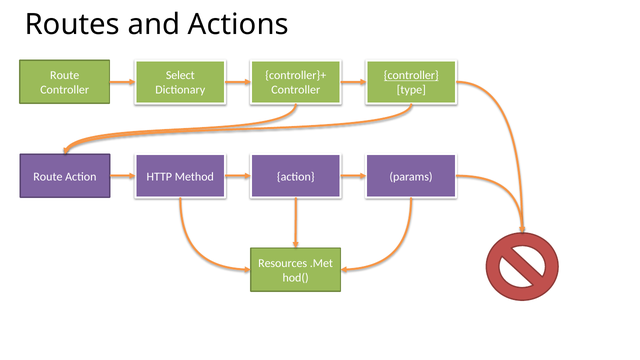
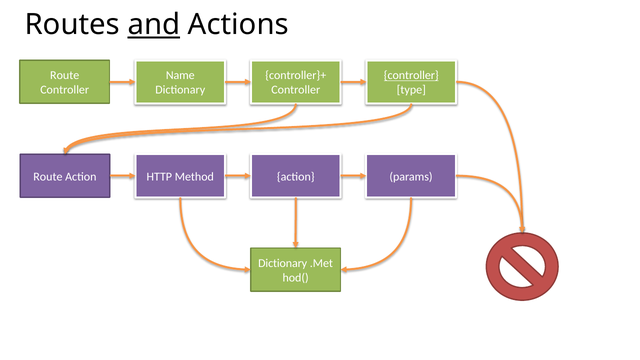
and underline: none -> present (154, 25)
Select: Select -> Name (180, 75)
Resources: Resources -> Dictionary (283, 263)
